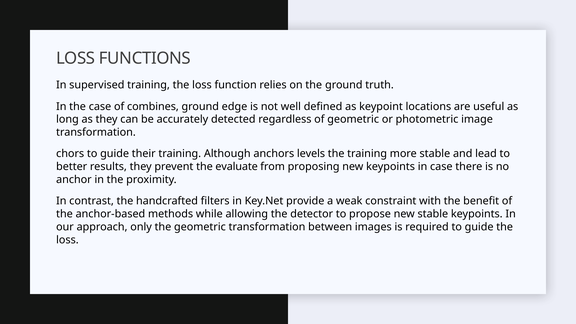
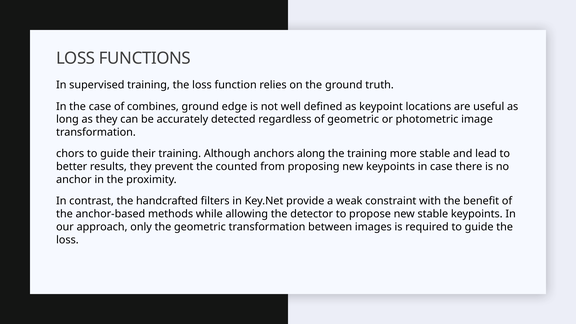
levels: levels -> along (311, 154)
evaluate: evaluate -> counted (237, 167)
